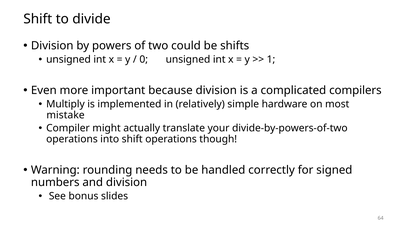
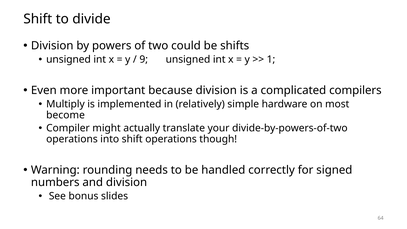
0: 0 -> 9 (144, 60)
mistake: mistake -> become (66, 115)
